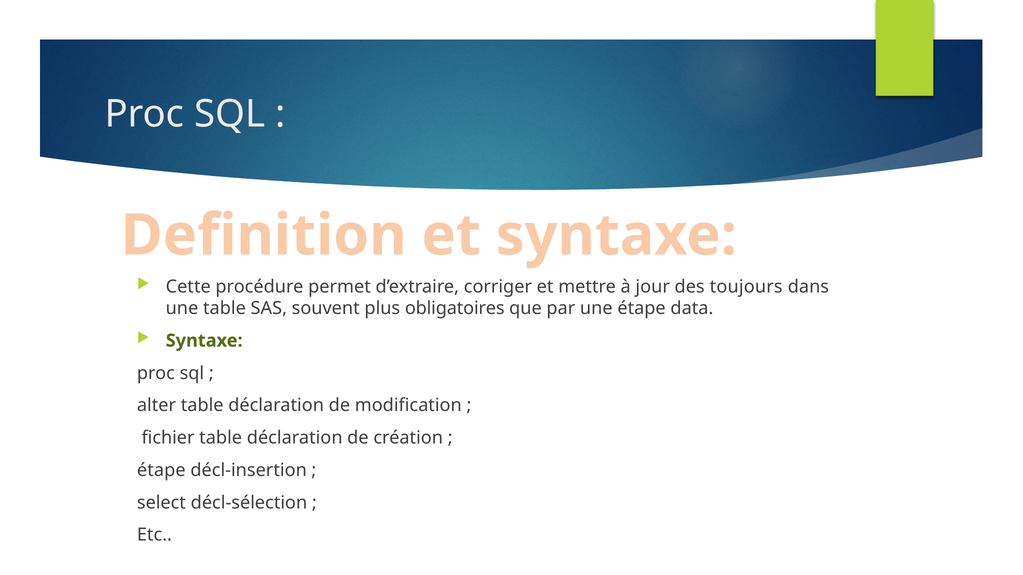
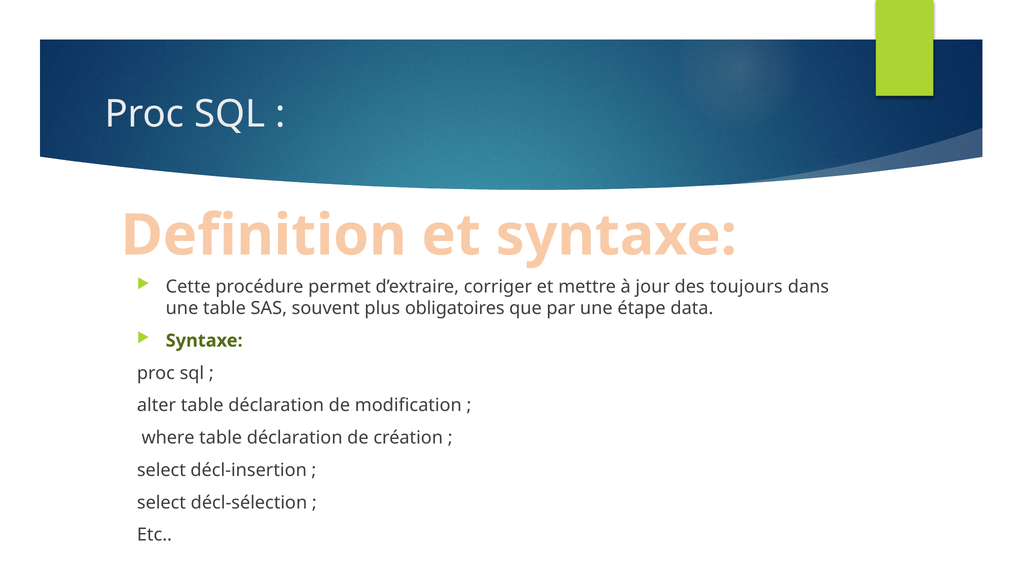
fichier: fichier -> where (168, 438)
étape: étape -> select (161, 471)
